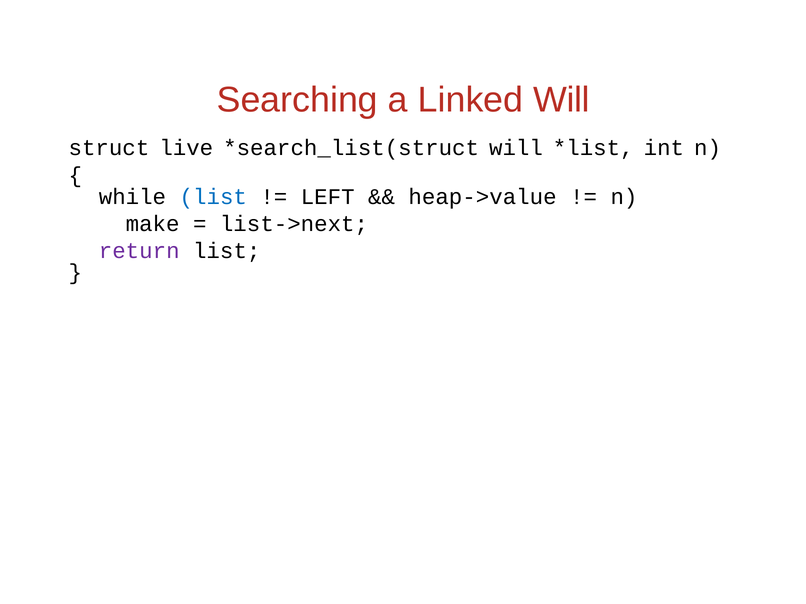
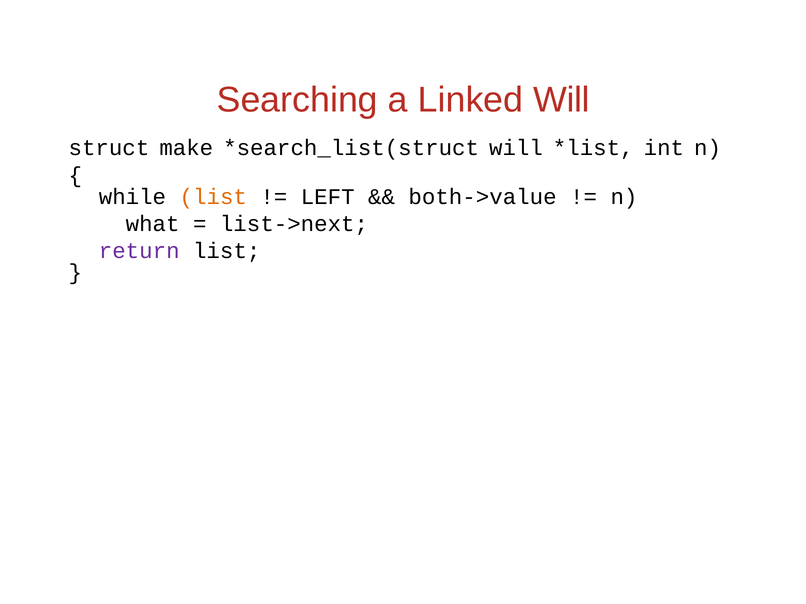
live: live -> make (186, 148)
list colour: blue -> orange (213, 197)
heap->value: heap->value -> both->value (483, 197)
make: make -> what (153, 224)
